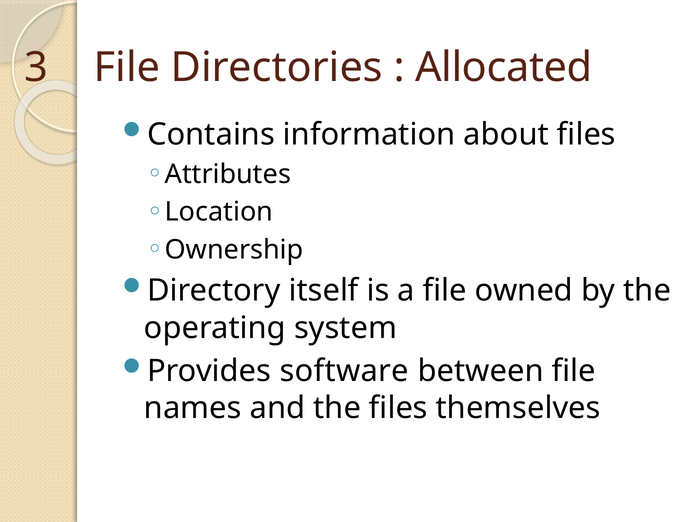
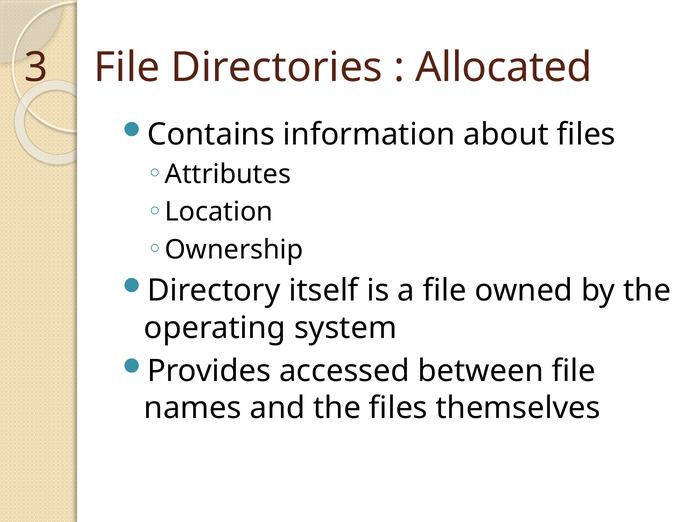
software: software -> accessed (344, 371)
